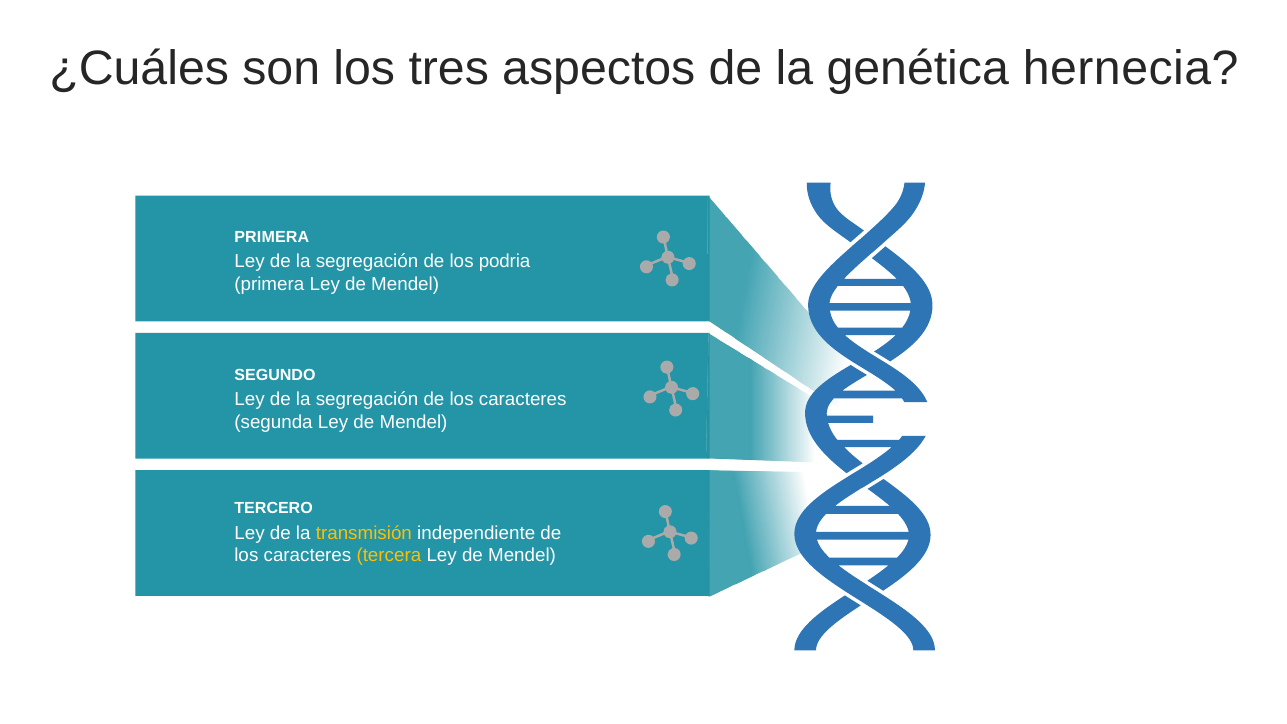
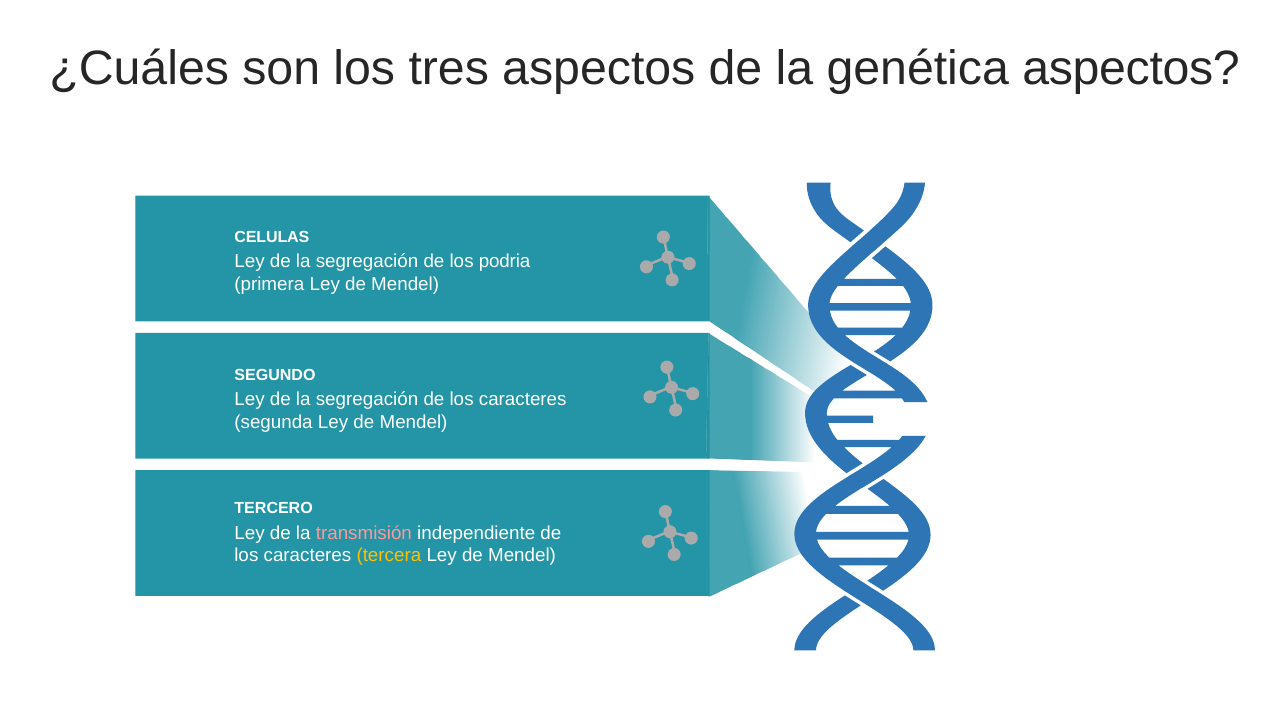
genética hernecia: hernecia -> aspectos (1131, 68)
PRIMERA: PRIMERA -> CELULAS (272, 237)
transmisión colour: yellow -> pink (364, 533)
